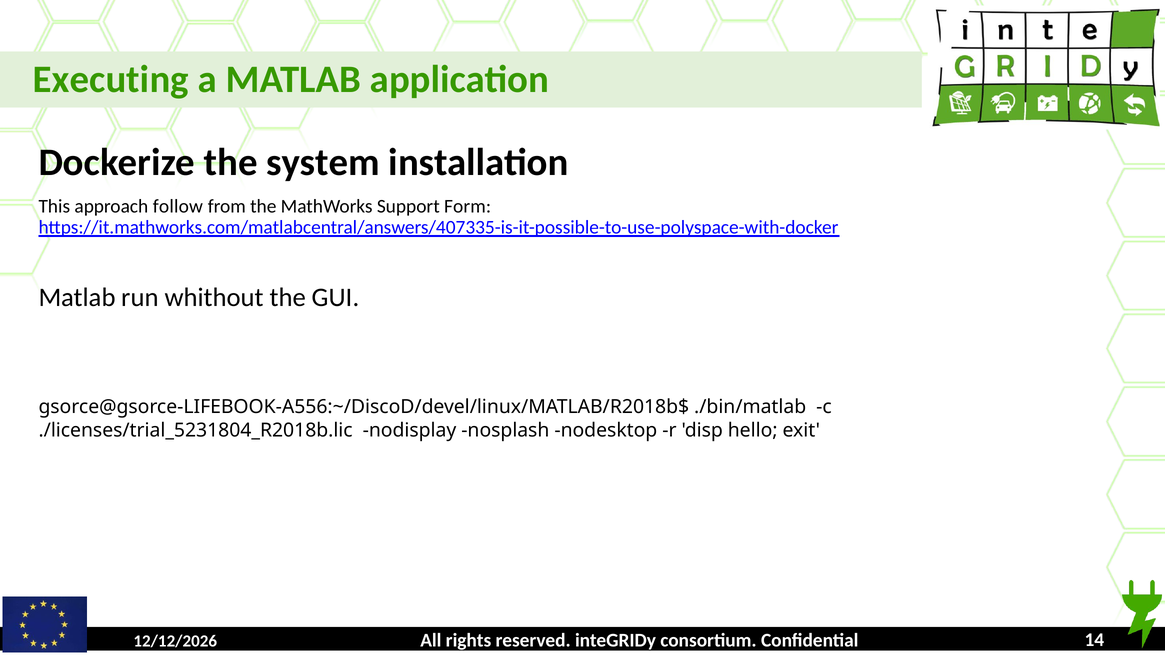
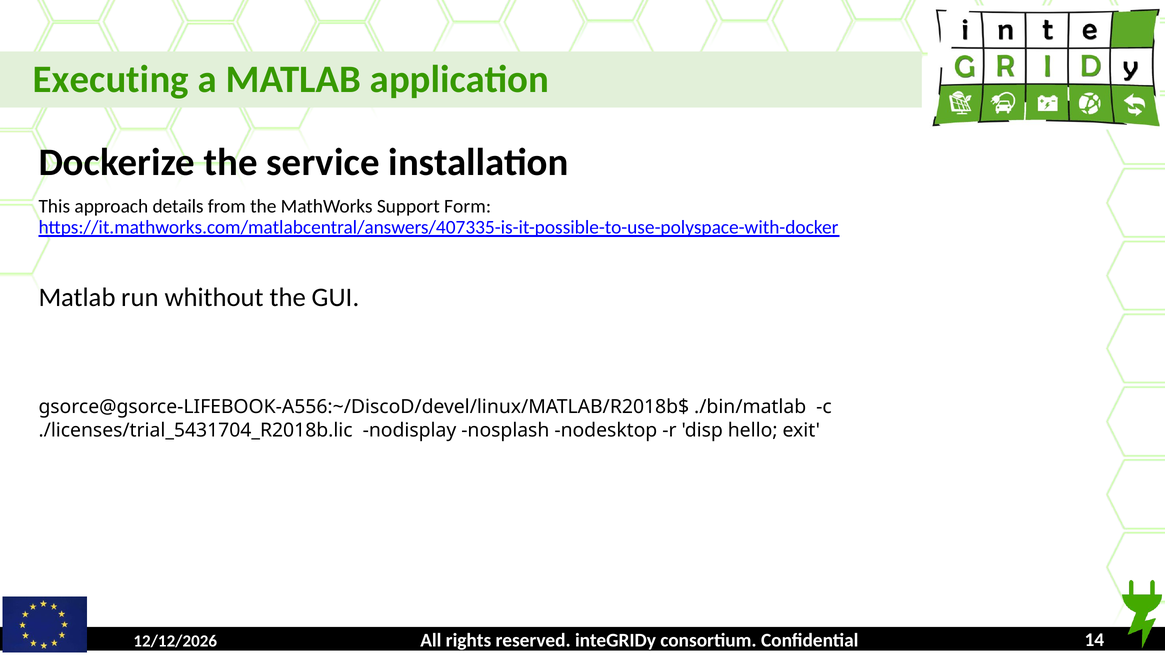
system: system -> service (323, 163)
follow: follow -> details (178, 206)
./licenses/trial_5231804_R2018b.lic: ./licenses/trial_5231804_R2018b.lic -> ./licenses/trial_5431704_R2018b.lic (196, 431)
